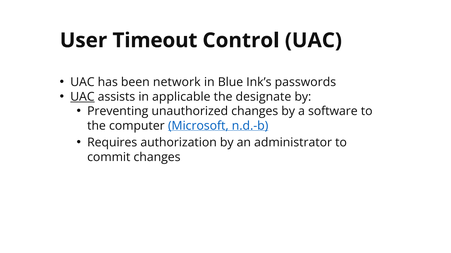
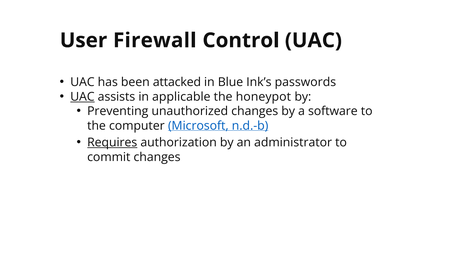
Timeout: Timeout -> Firewall (155, 41)
network: network -> attacked (177, 82)
designate: designate -> honeypot (263, 97)
Requires underline: none -> present (112, 143)
